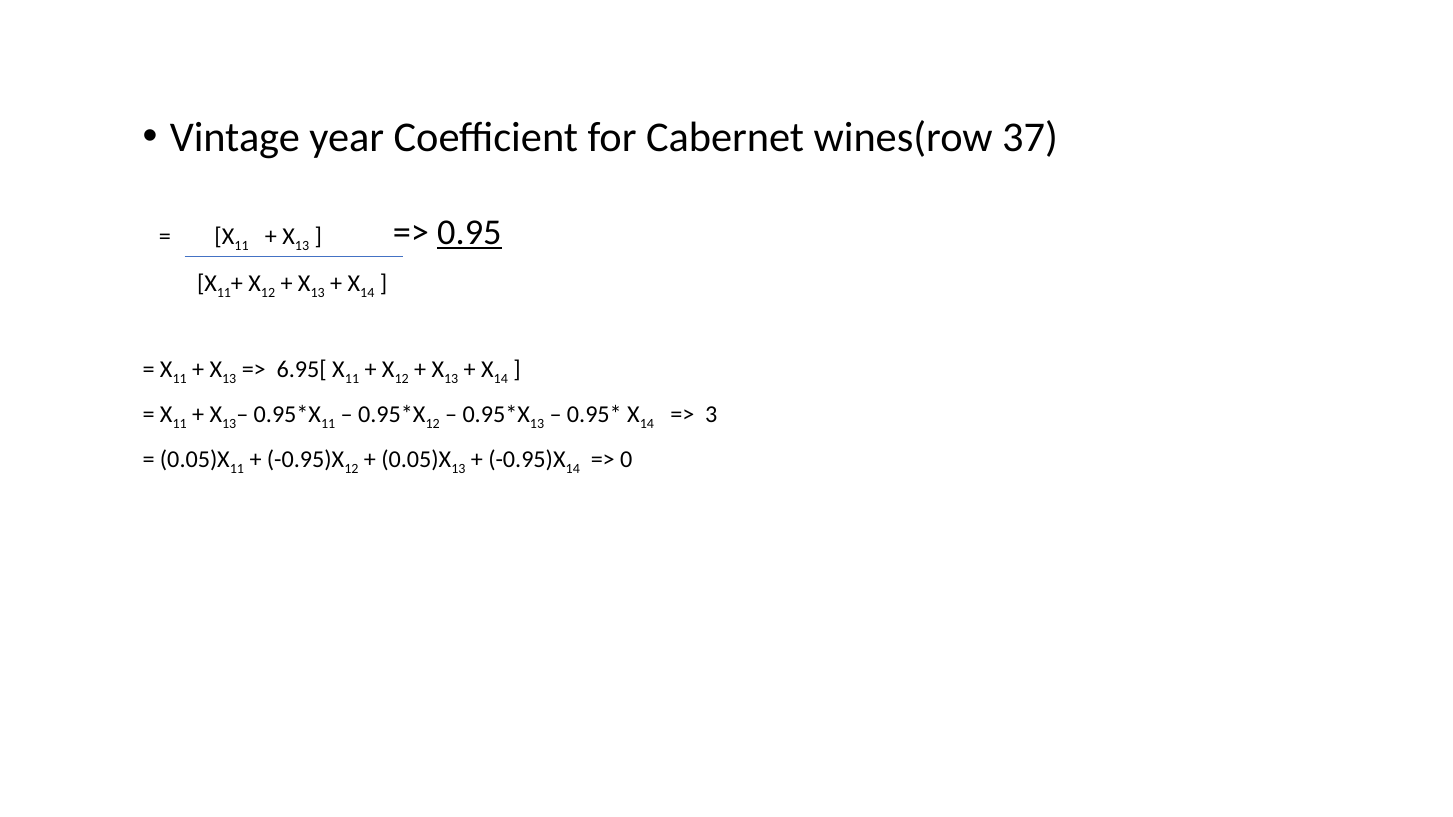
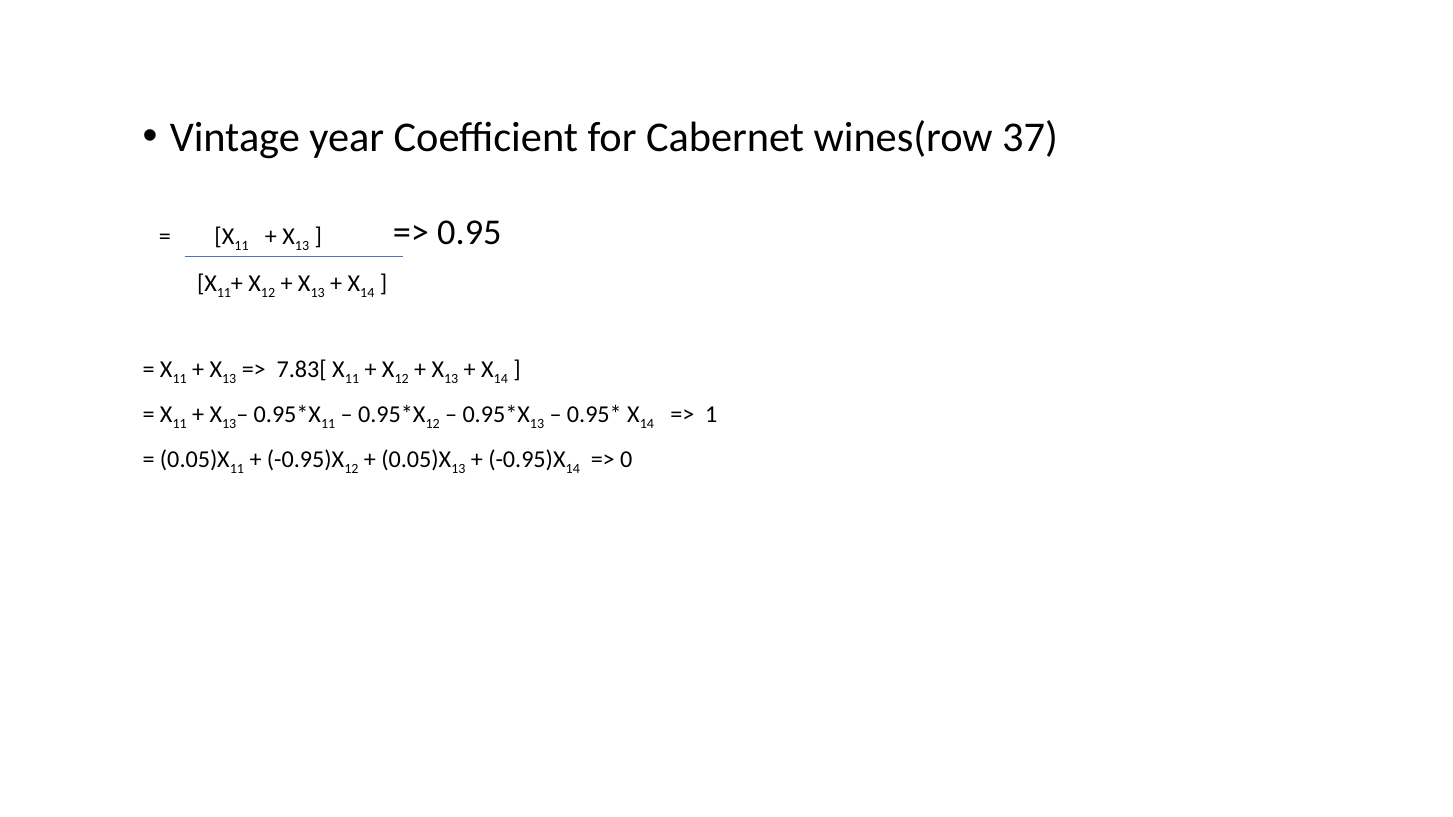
0.95 underline: present -> none (469, 233)
6.95[: 6.95[ -> 7.83[ (302, 370)
3: 3 -> 1 (711, 415)
